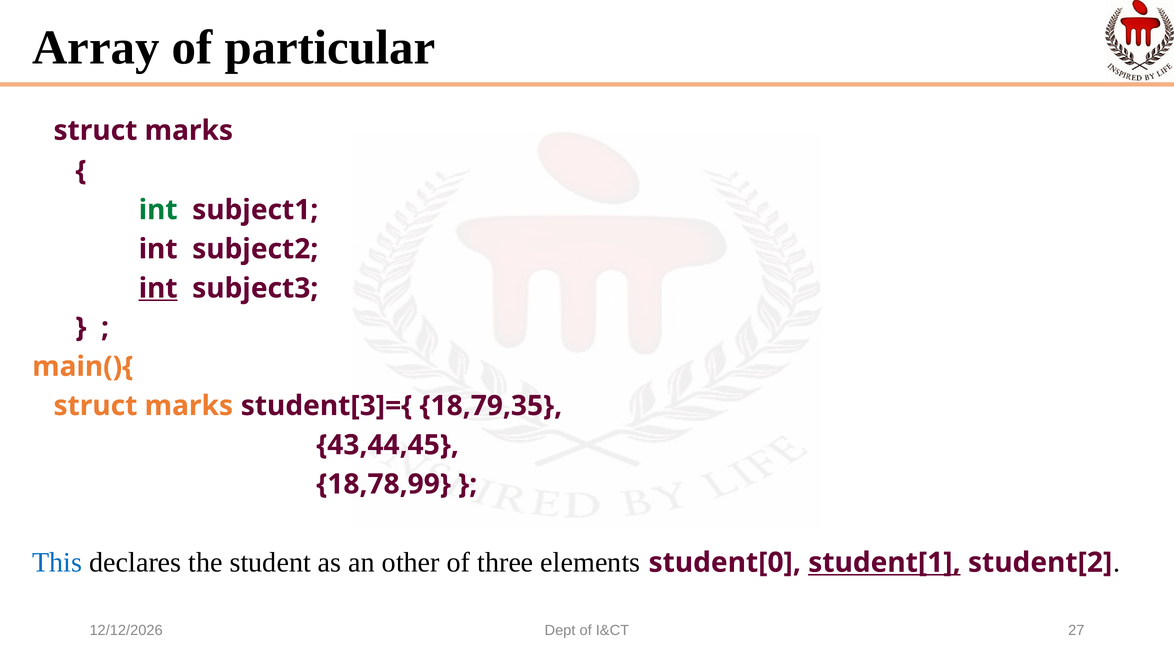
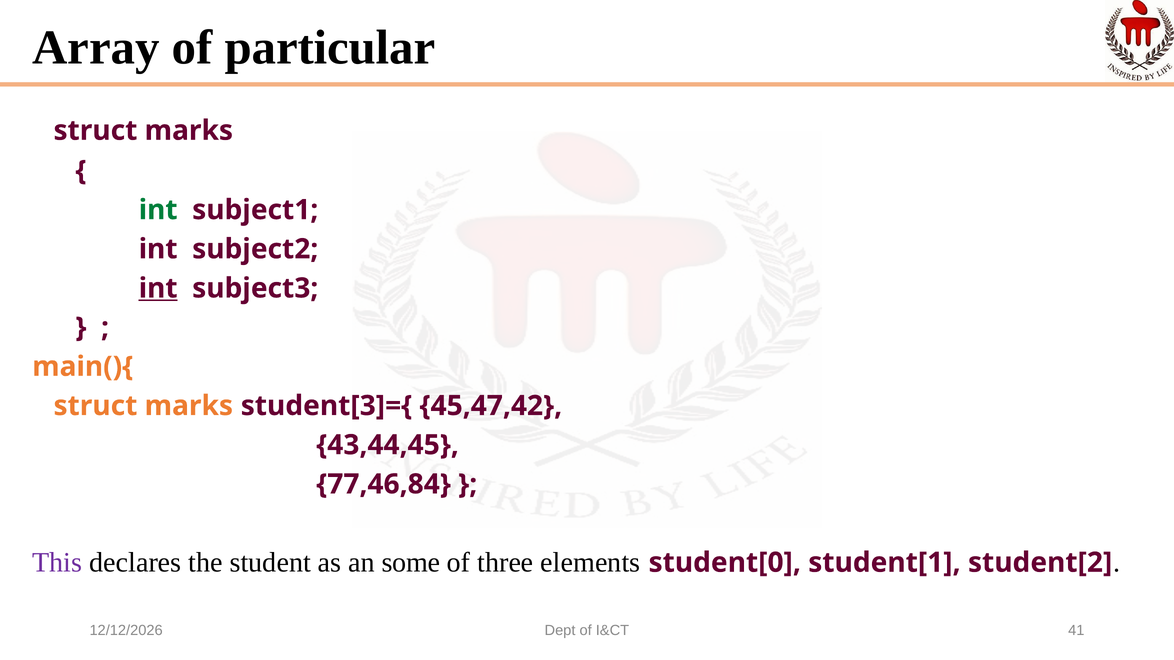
18,79,35: 18,79,35 -> 45,47,42 (491, 406)
18,78,99: 18,78,99 -> 77,46,84 (384, 484)
This colour: blue -> purple (57, 563)
other: other -> some (411, 563)
student[1 underline: present -> none (884, 563)
27: 27 -> 41 (1076, 631)
